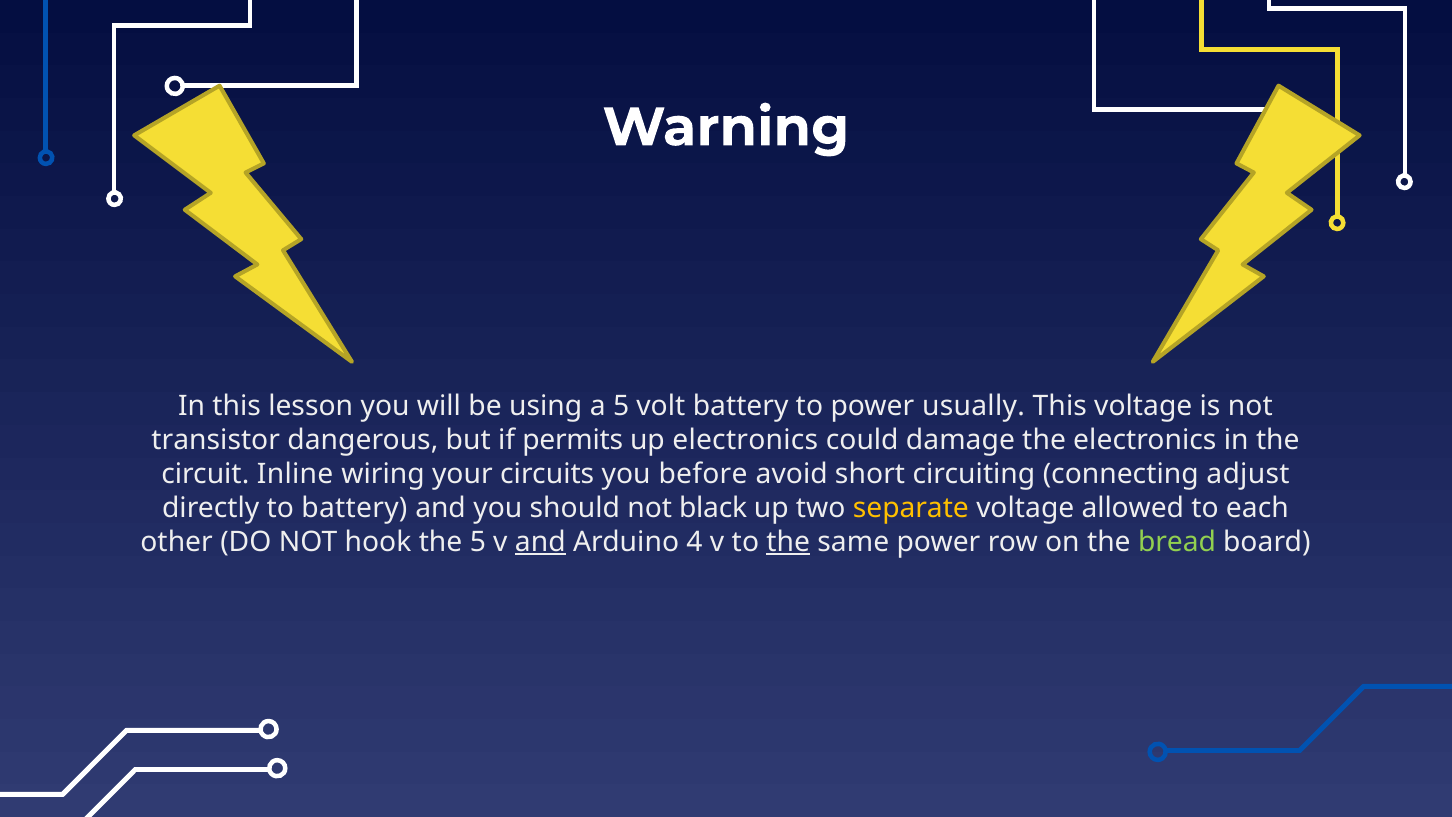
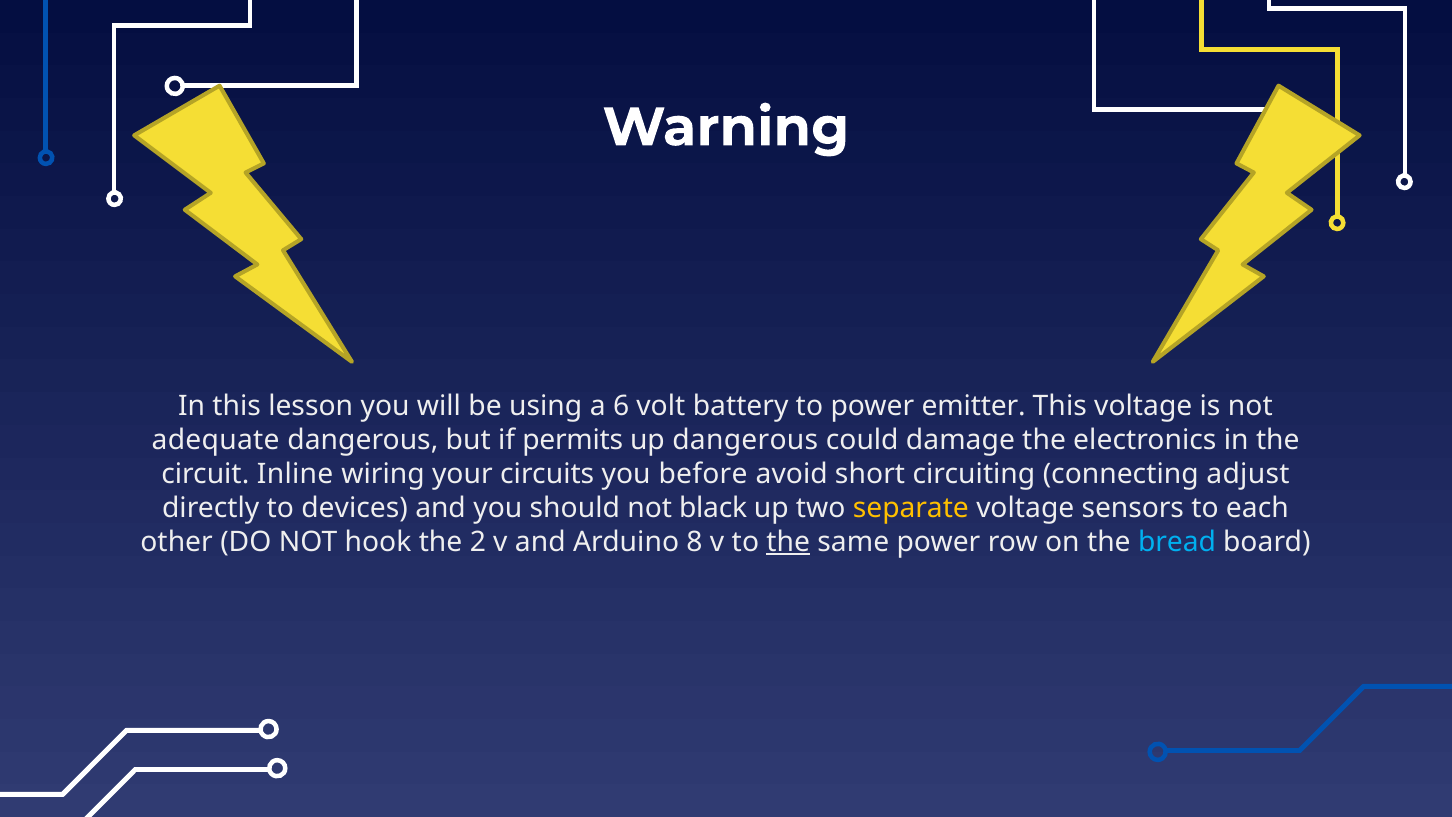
a 5: 5 -> 6 (621, 406)
usually: usually -> emitter (974, 406)
transistor: transistor -> adequate (216, 440)
up electronics: electronics -> dangerous (745, 440)
to battery: battery -> devices (355, 508)
allowed: allowed -> sensors (1133, 508)
the 5: 5 -> 2 (478, 542)
and underline: present -> none (540, 542)
4: 4 -> 8 (695, 542)
bread colour: light green -> light blue (1177, 542)
